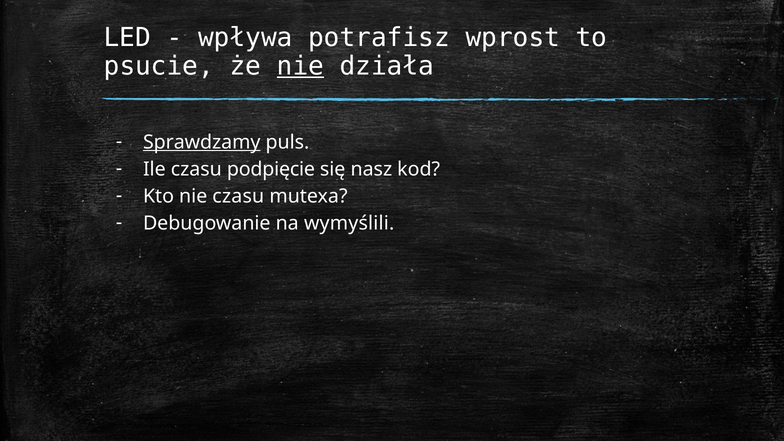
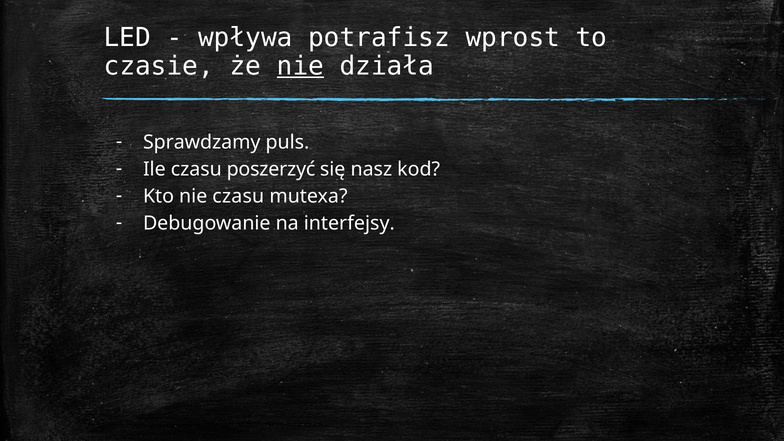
psucie: psucie -> czasie (159, 66)
Sprawdzamy underline: present -> none (202, 142)
podpięcie: podpięcie -> poszerzyć (271, 169)
wymyślili: wymyślili -> interfejsy (349, 223)
